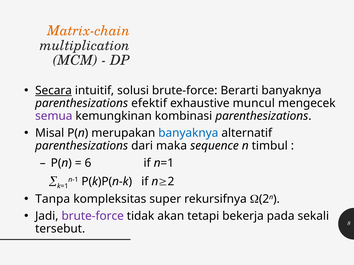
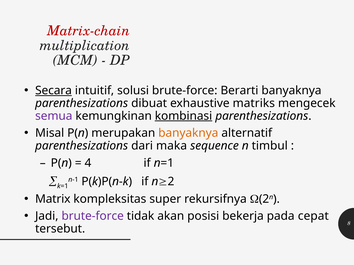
Matrix-chain colour: orange -> red (88, 31)
efektif: efektif -> dibuat (149, 103)
muncul: muncul -> matriks (254, 103)
kombinasi underline: none -> present (184, 116)
banyaknya colour: blue -> orange (188, 133)
6: 6 -> 4 (88, 163)
Tanpa: Tanpa -> Matrix (53, 199)
tetapi: tetapi -> posisi (203, 216)
sekali: sekali -> cepat (313, 216)
